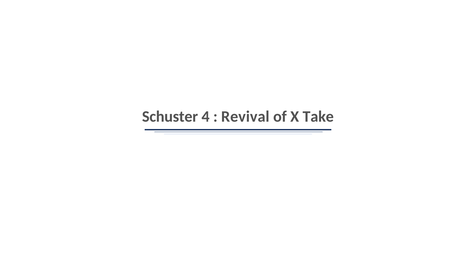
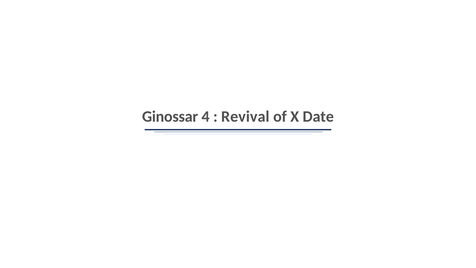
Schuster: Schuster -> Ginossar (170, 116)
Take: Take -> Date (318, 116)
